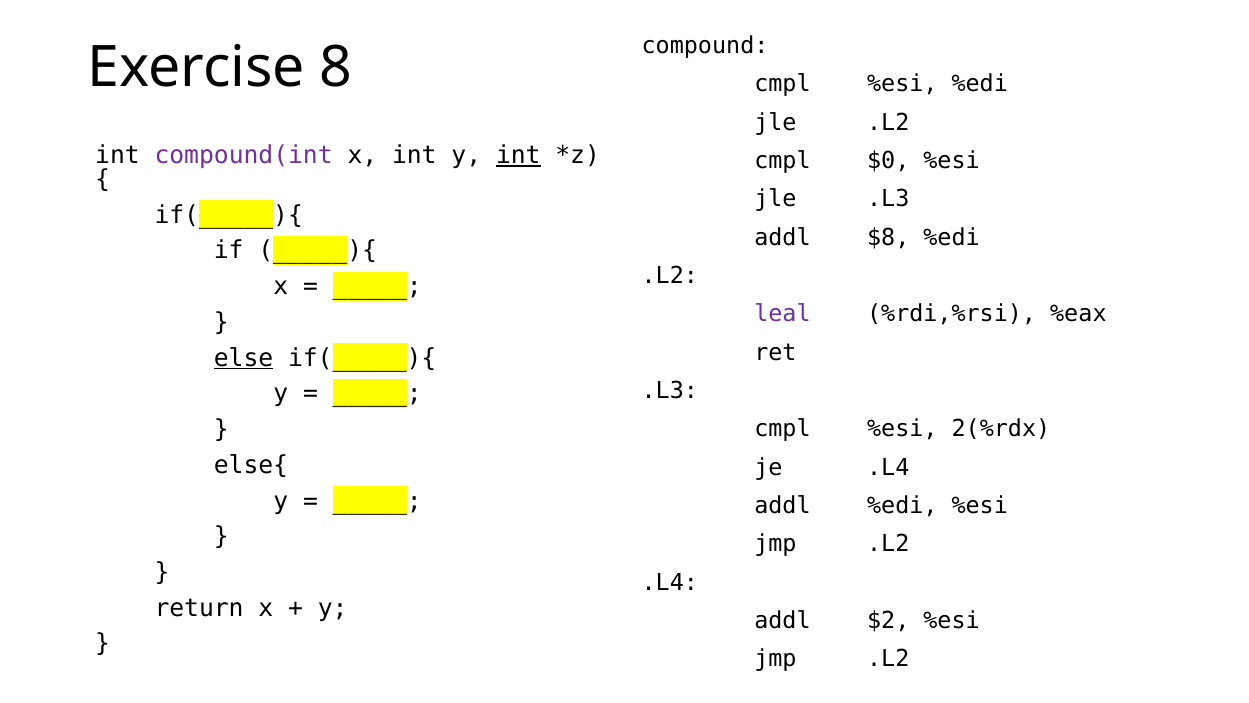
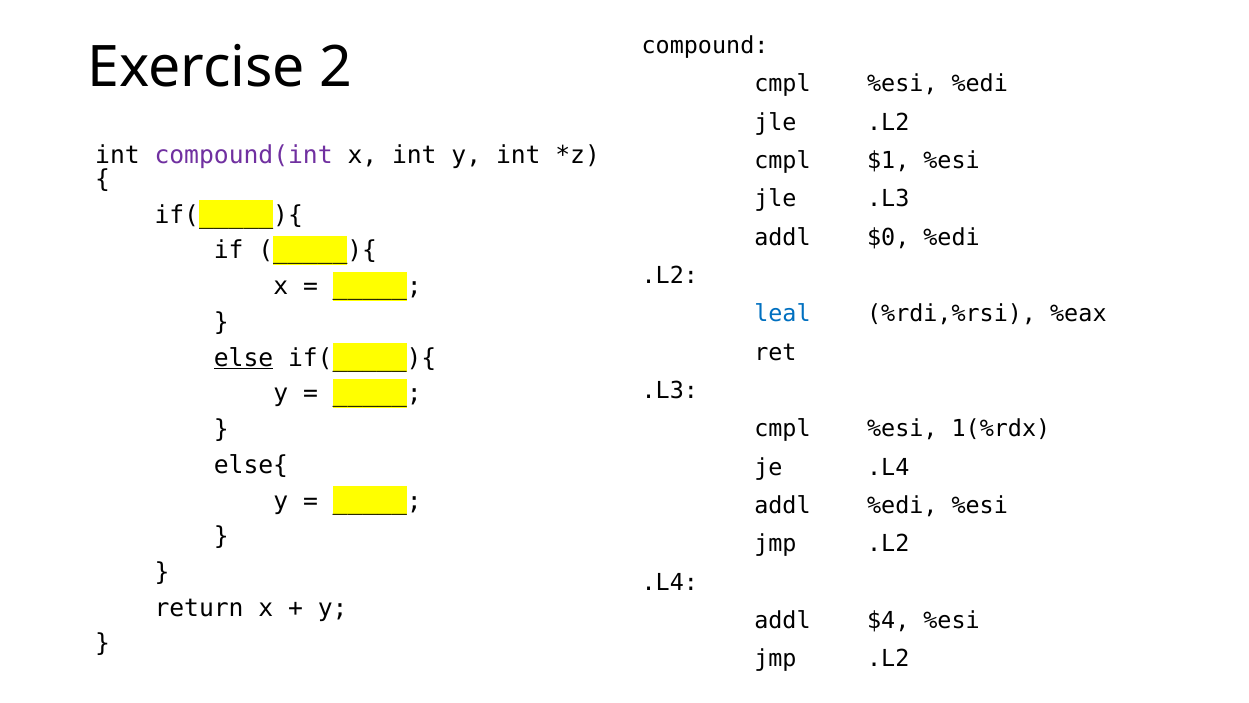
8: 8 -> 2 (336, 68)
int underline: present -> none (518, 155)
$0: $0 -> $1 (888, 161)
$8: $8 -> $0 (888, 237)
leal colour: purple -> blue (783, 314)
2(%rdx: 2(%rdx -> 1(%rdx (1001, 429)
$2: $2 -> $4 (888, 620)
